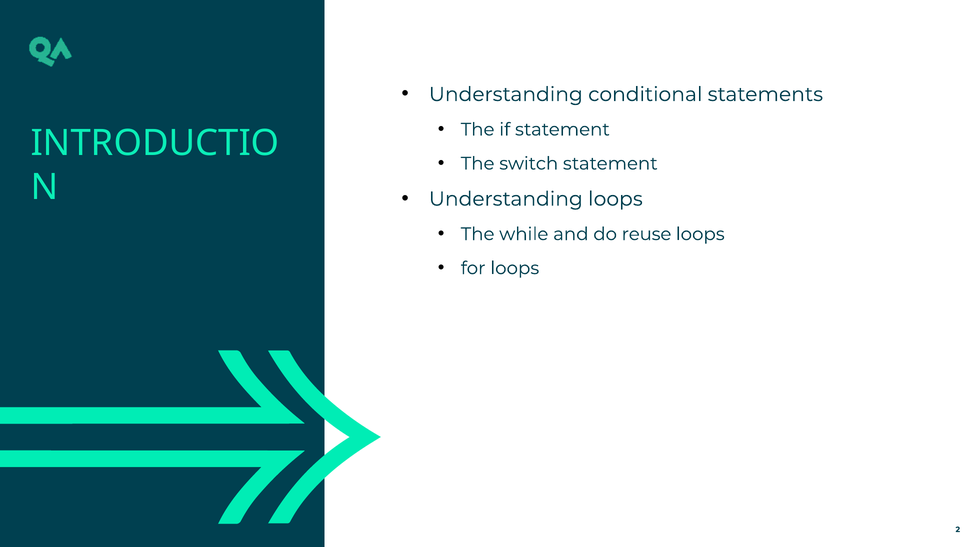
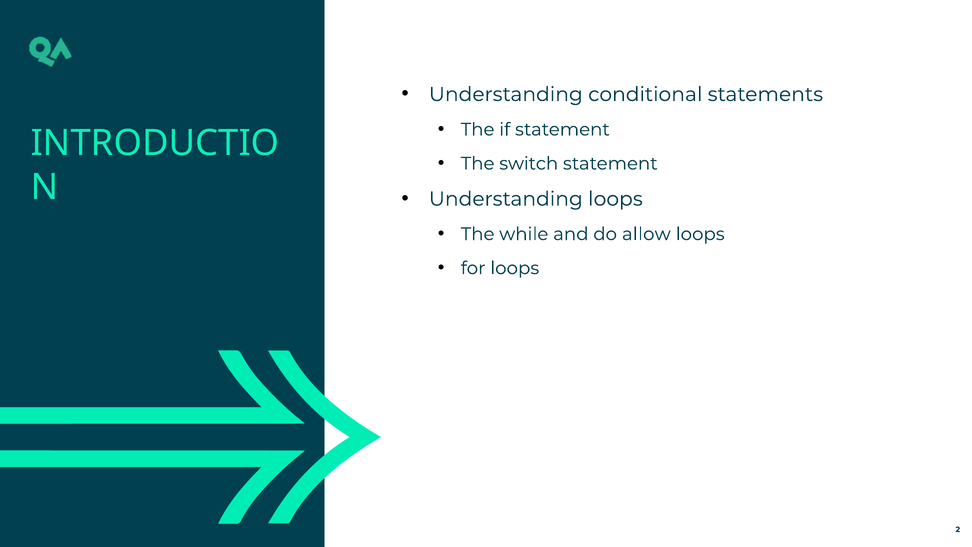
reuse: reuse -> allow (646, 234)
